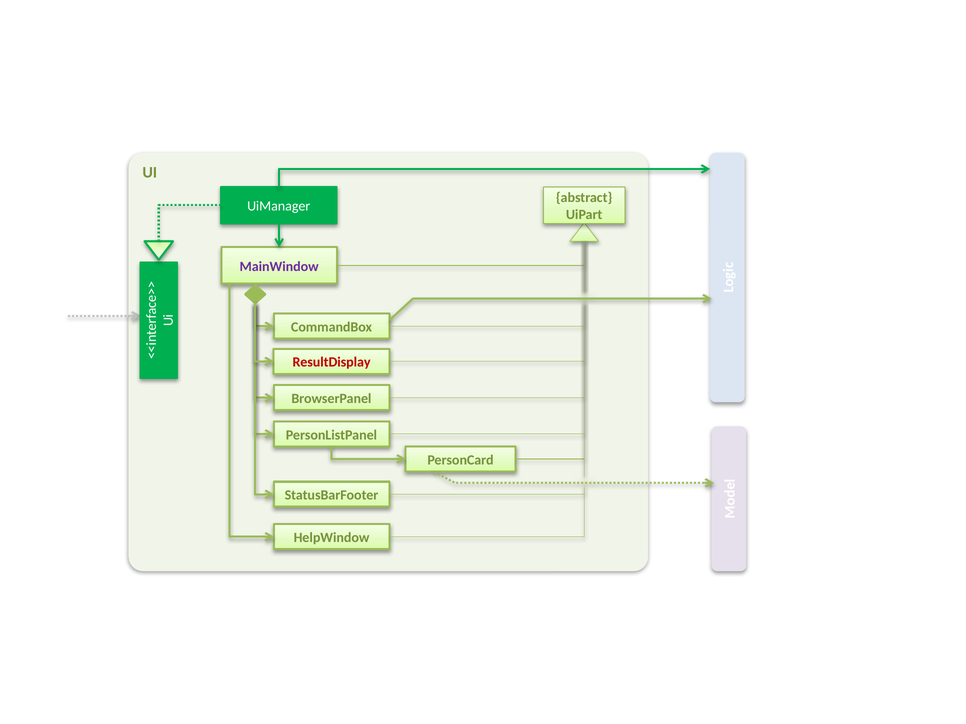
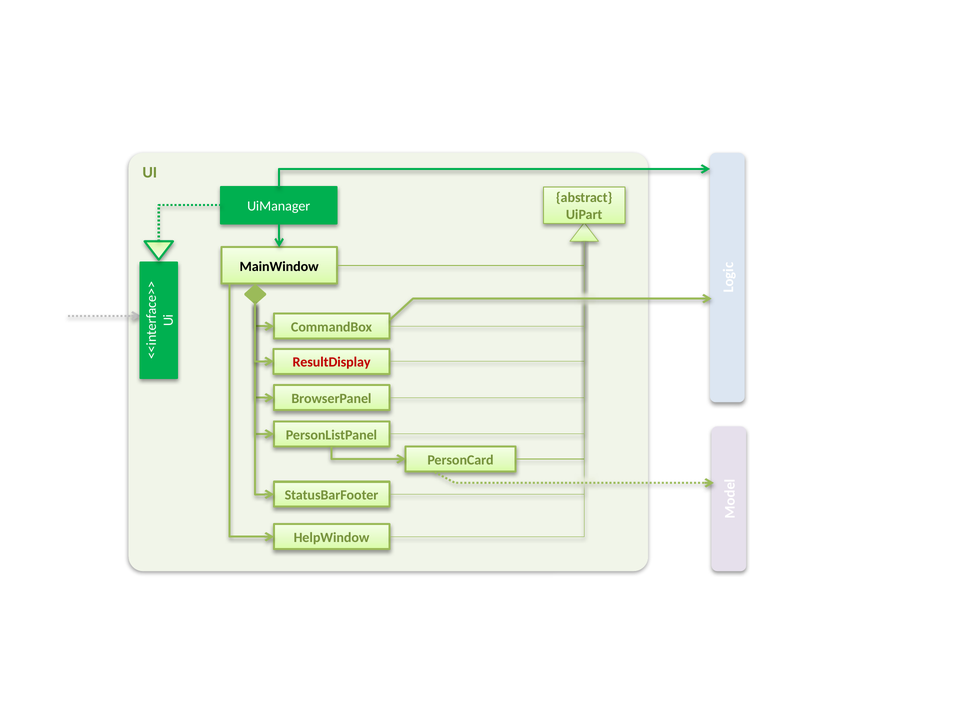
MainWindow colour: purple -> black (279, 267)
